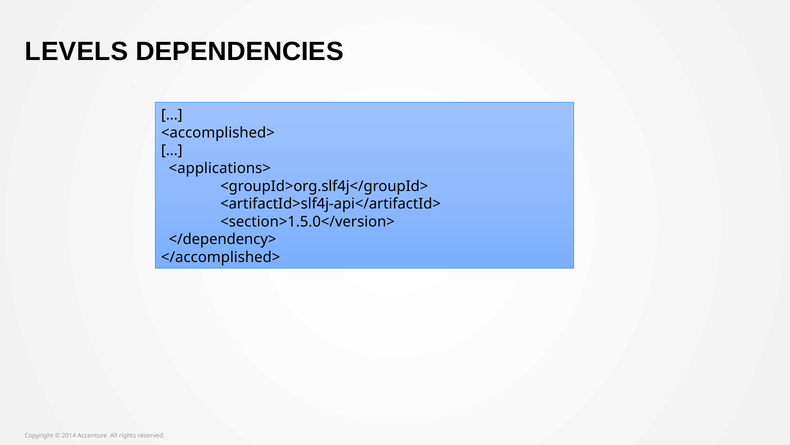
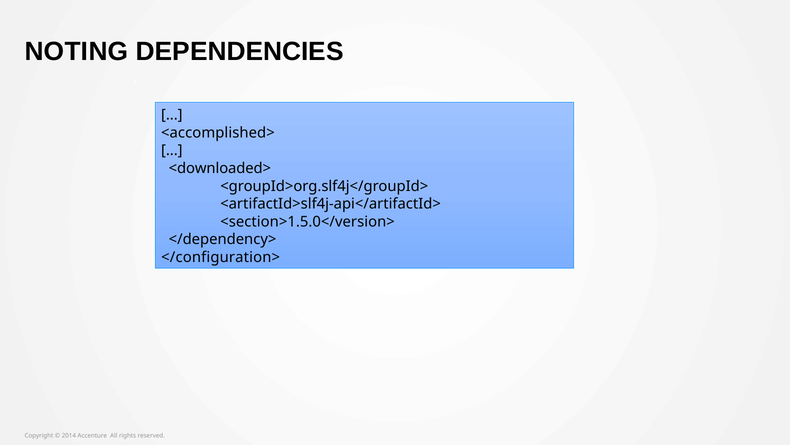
LEVELS: LEVELS -> NOTING (76, 51)
<applications>: <applications> -> <downloaded> (220, 168)
</accomplished>: </accomplished> -> </configuration> (221, 257)
